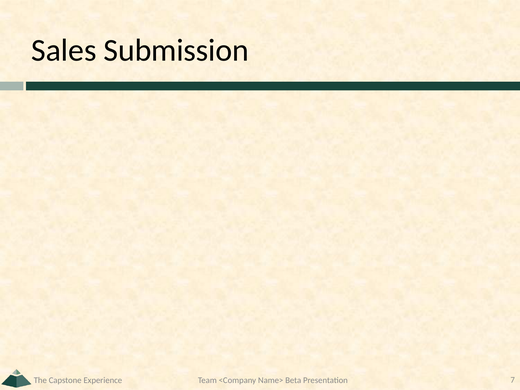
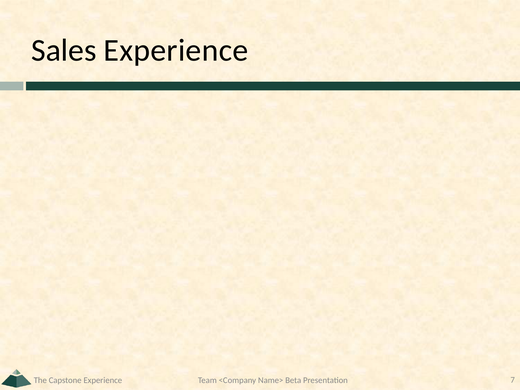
Sales Submission: Submission -> Experience (176, 50)
